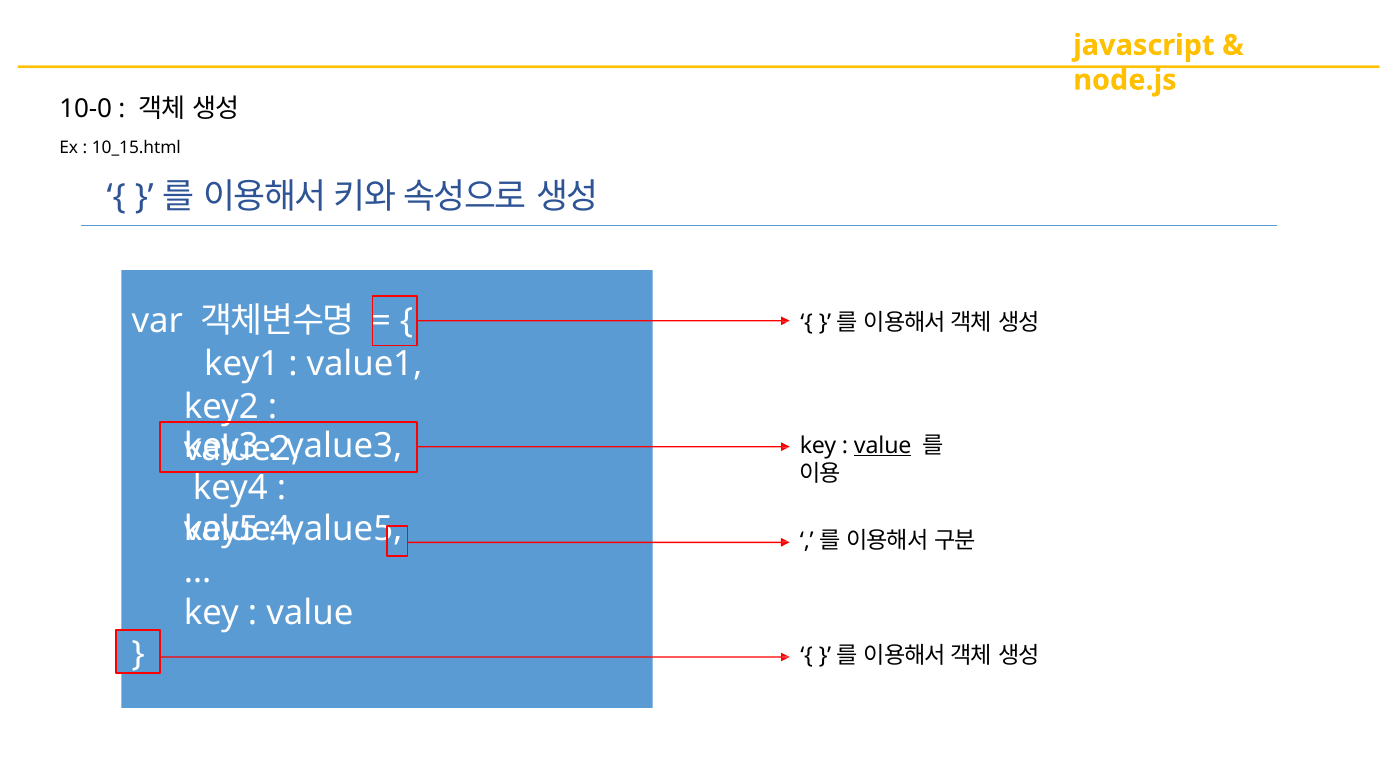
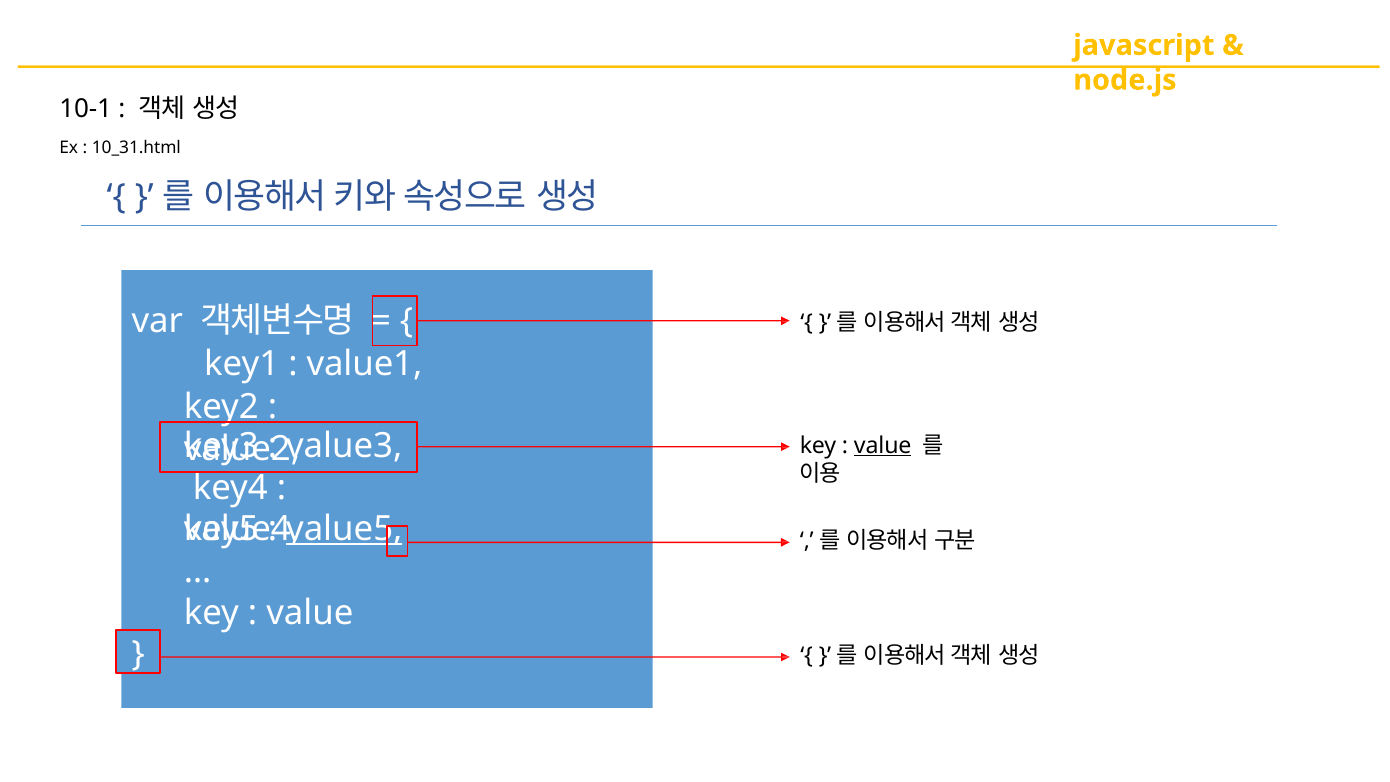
10-0: 10-0 -> 10-1 (86, 109)
10_15.html: 10_15.html -> 10_31.html (136, 148)
value5 underline: none -> present (344, 529)
